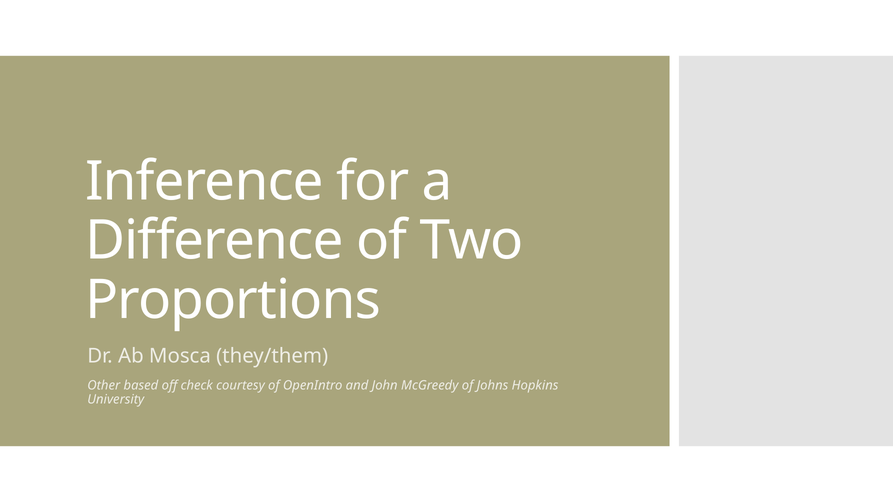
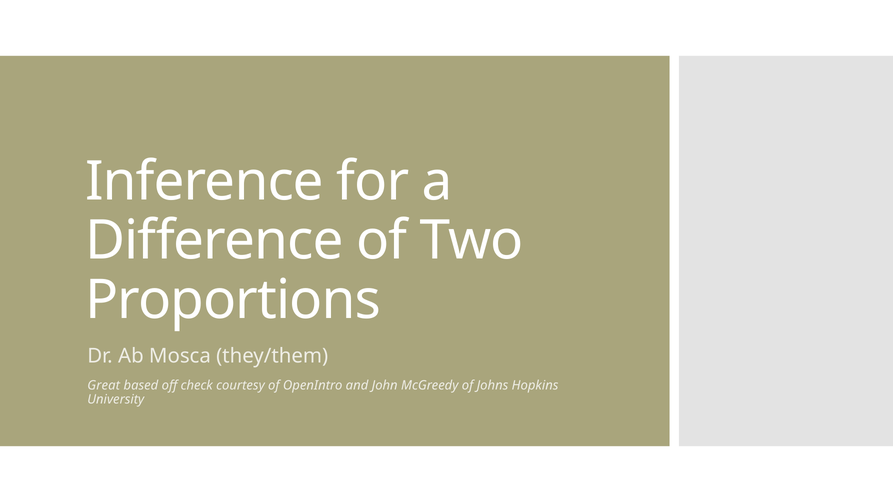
Other: Other -> Great (104, 386)
